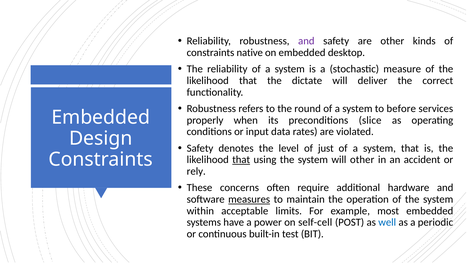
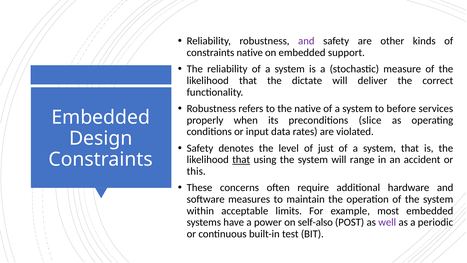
desktop: desktop -> support (346, 52)
the round: round -> native (308, 108)
will other: other -> range (362, 160)
rely: rely -> this (196, 171)
measures underline: present -> none (249, 199)
self-cell: self-cell -> self-also (315, 222)
well colour: blue -> purple (387, 222)
